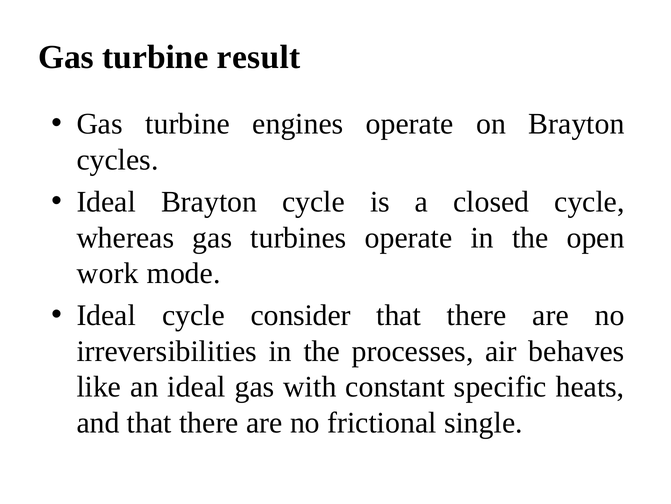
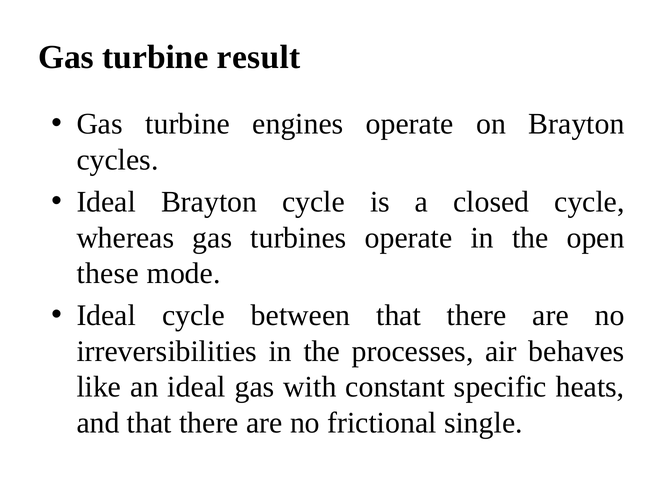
work: work -> these (108, 273)
consider: consider -> between (301, 315)
